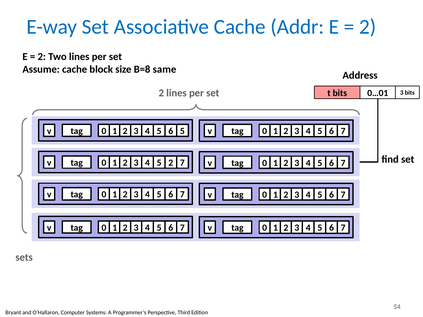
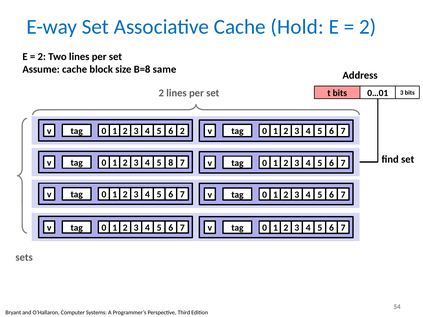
Addr: Addr -> Hold (297, 27)
1 2 5: 5 -> 2 (182, 131)
3 2: 2 -> 8 (171, 163)
